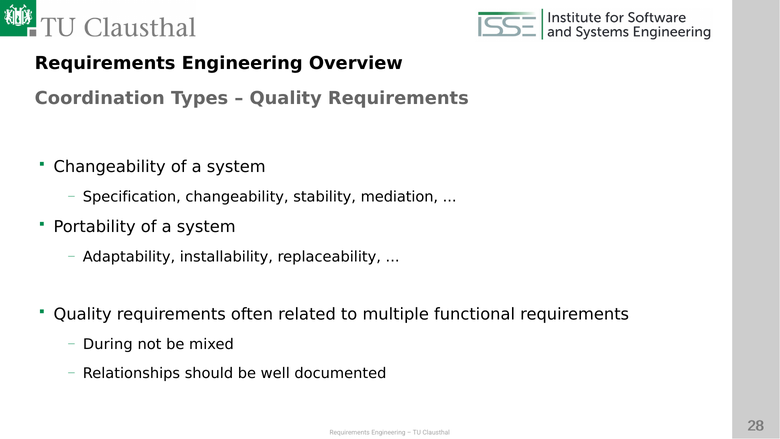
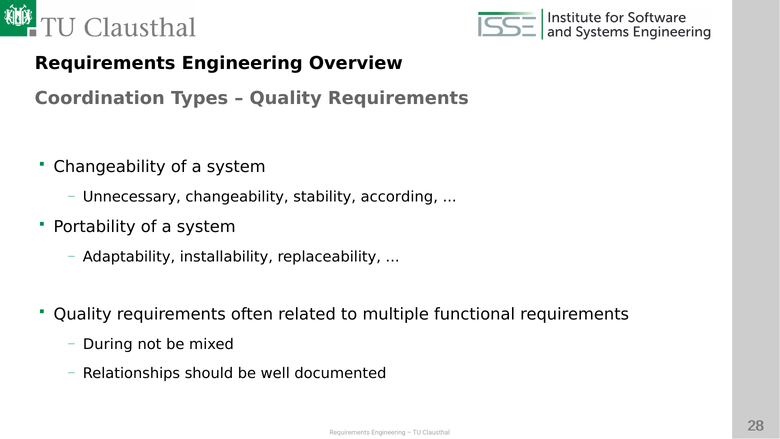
Specification: Specification -> Unnecessary (132, 197)
mediation: mediation -> according (399, 197)
